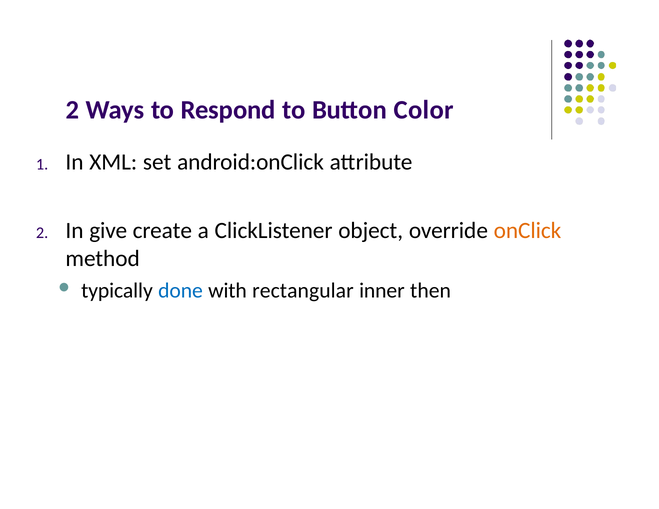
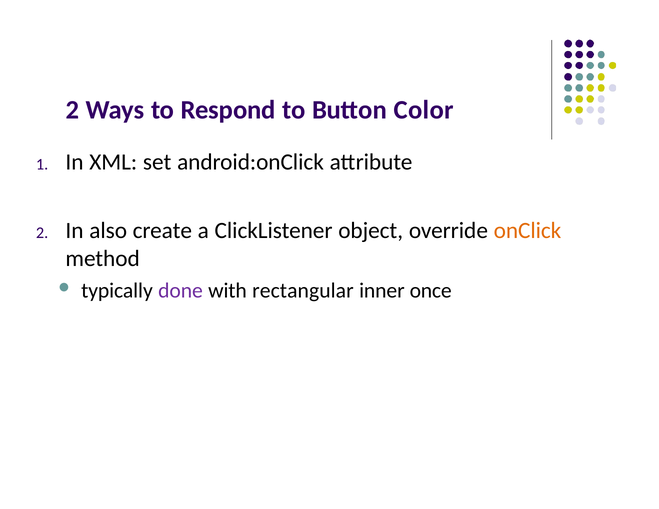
give: give -> also (108, 231)
done colour: blue -> purple (180, 291)
then: then -> once (431, 291)
